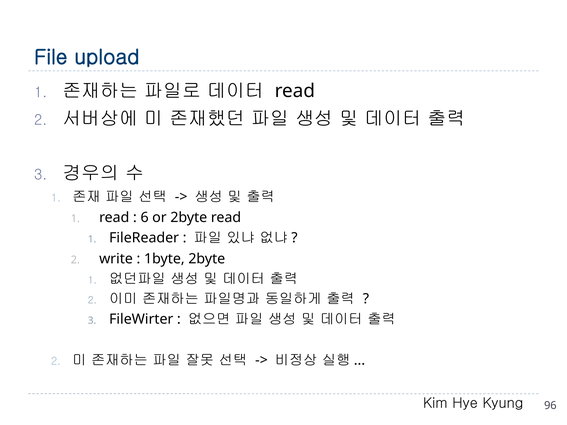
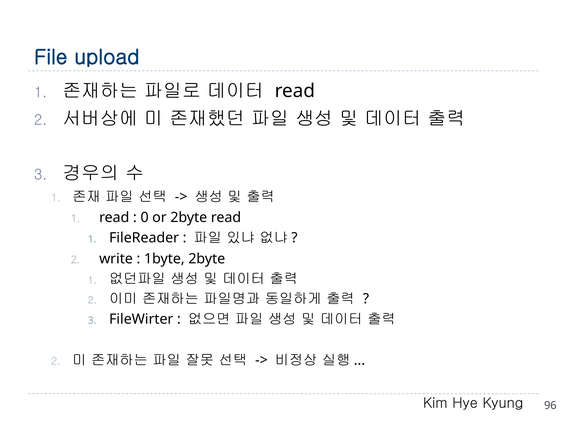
6: 6 -> 0 (145, 218)
